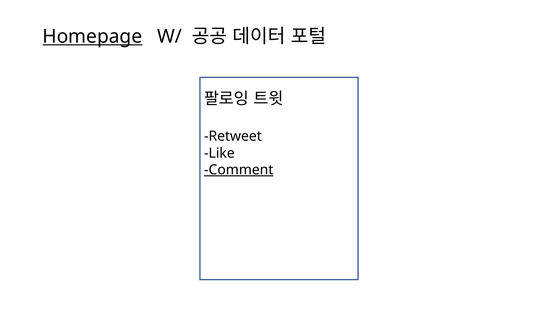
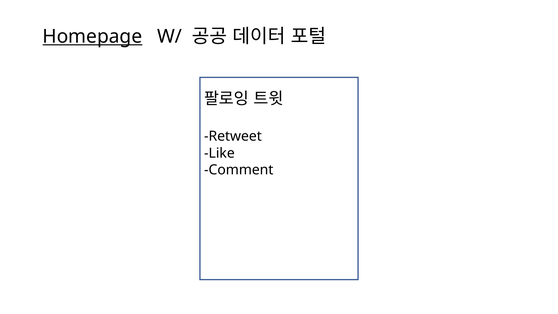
Comment underline: present -> none (239, 170)
